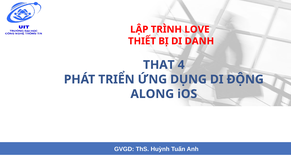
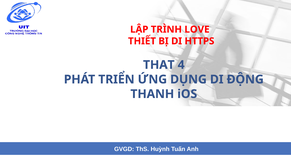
DANH: DANH -> HTTPS (199, 41)
ALONG: ALONG -> THANH (152, 94)
